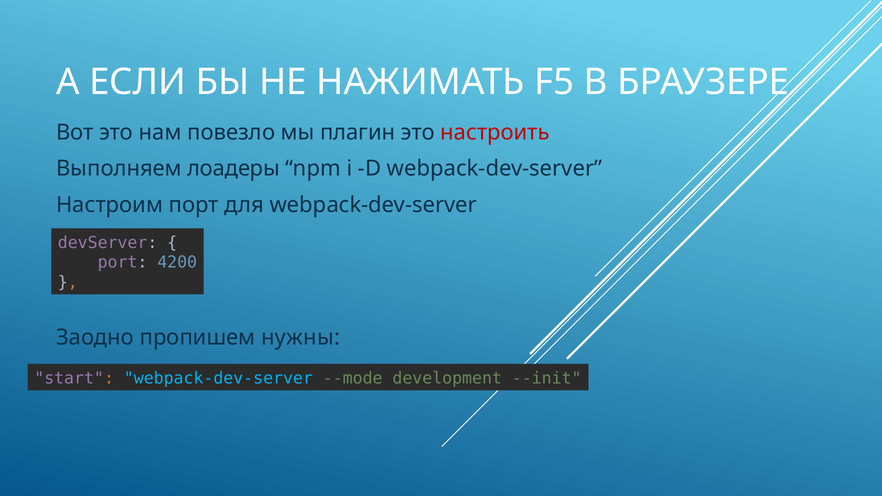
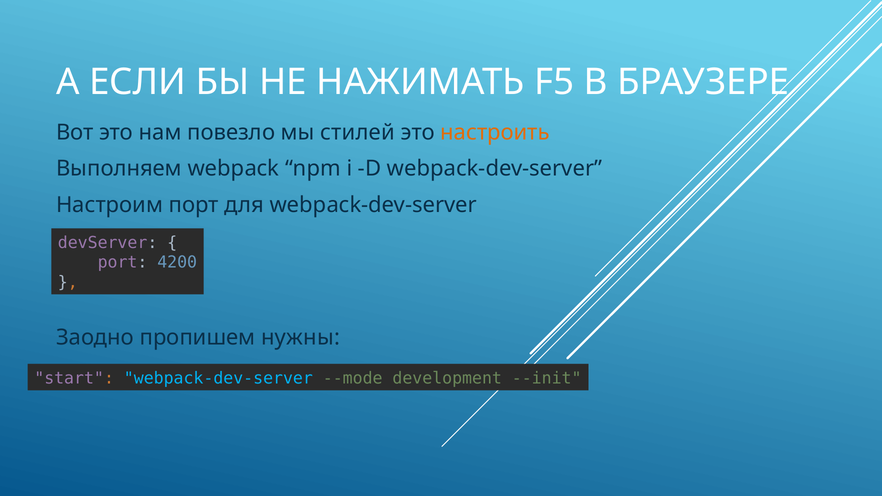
плагин: плагин -> стилей (358, 132)
настроить colour: red -> orange (495, 132)
лоадеры: лоадеры -> webpack (233, 169)
